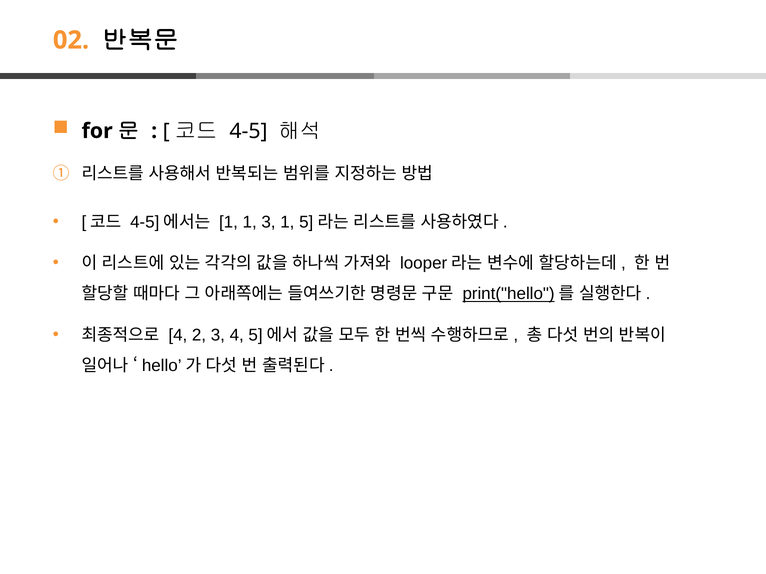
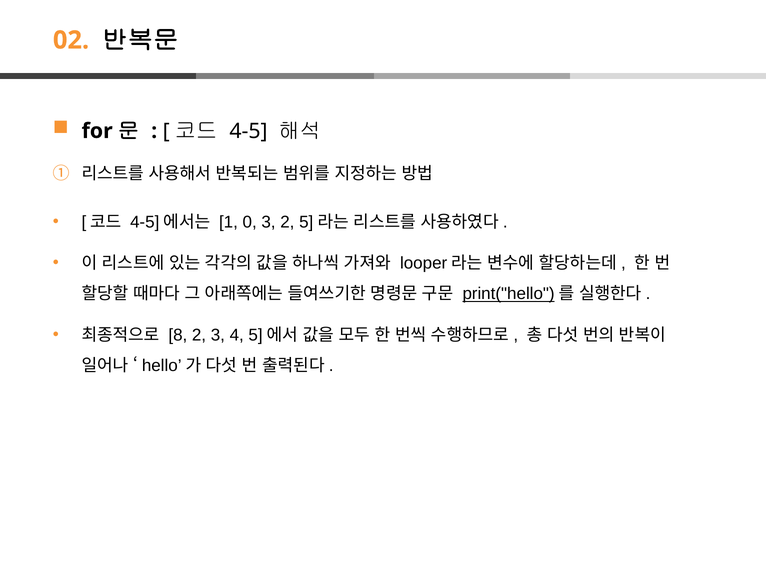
1 1: 1 -> 0 (250, 222)
3 1: 1 -> 2 (287, 222)
4: 4 -> 8 (178, 335)
